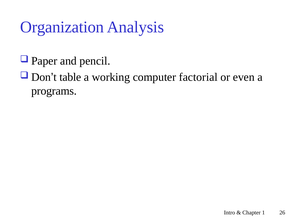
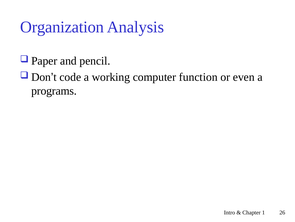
table: table -> code (70, 77)
factorial: factorial -> function (198, 77)
